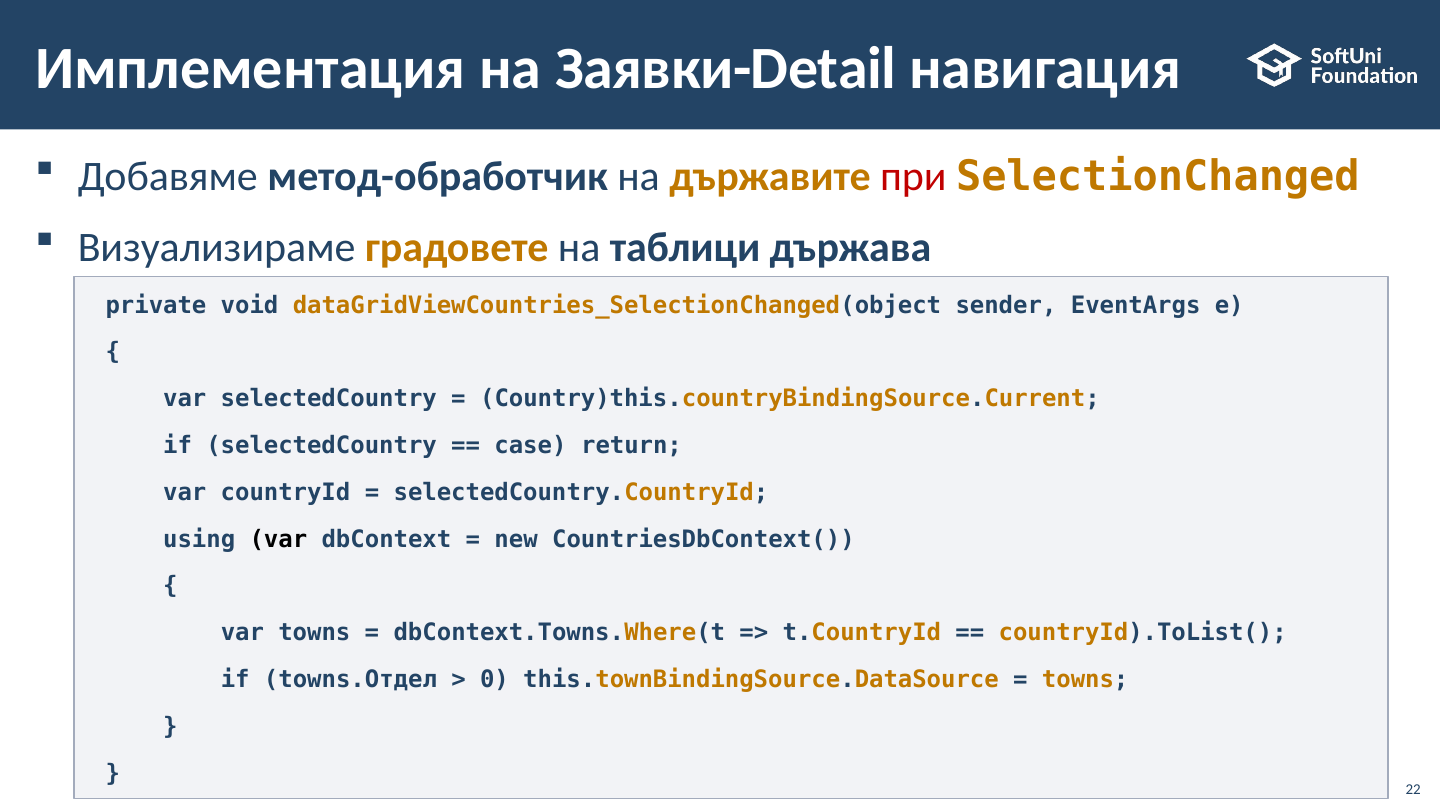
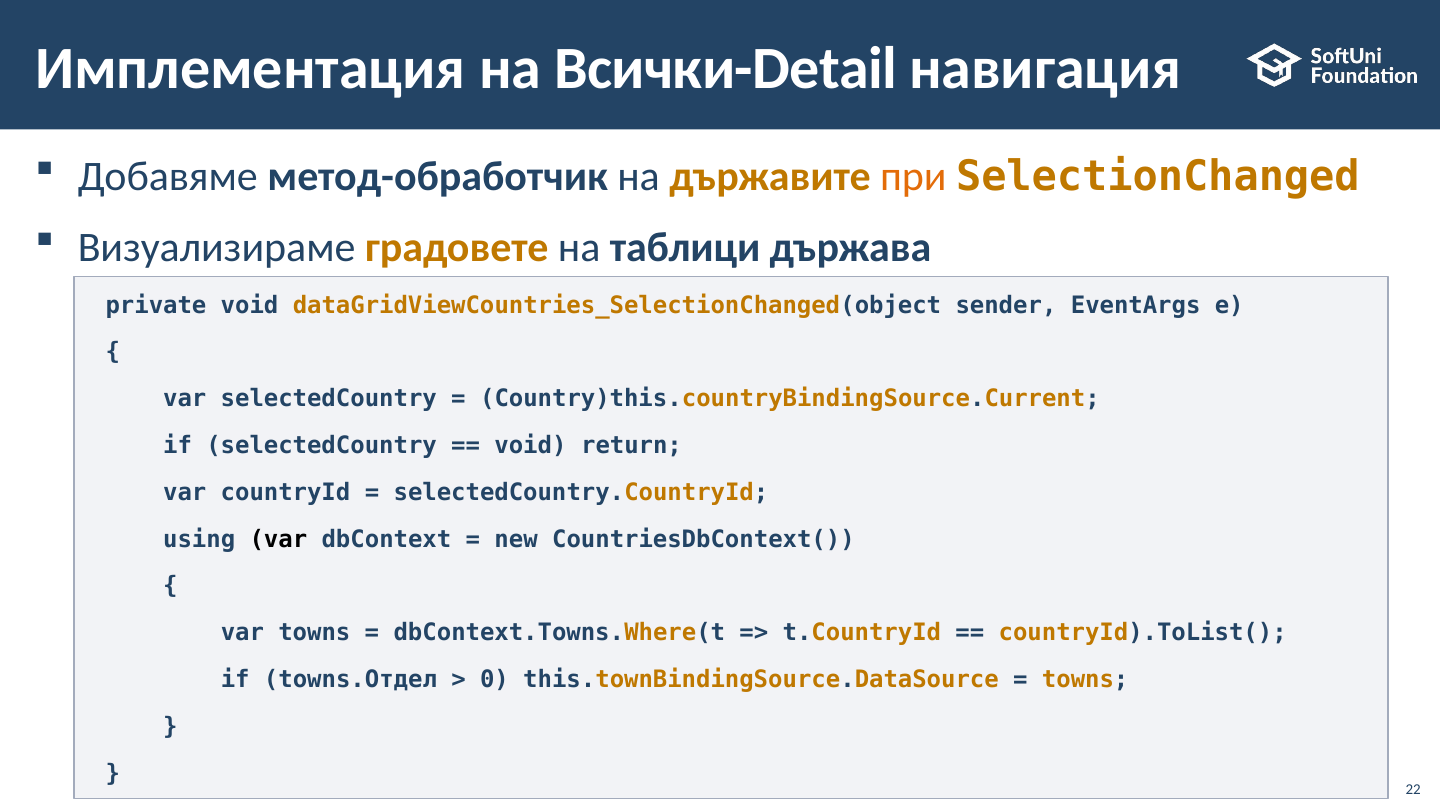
Заявки-Detail: Заявки-Detail -> Всички-Detail (726, 68)
при colour: red -> orange (913, 176)
case: case -> void (530, 446)
